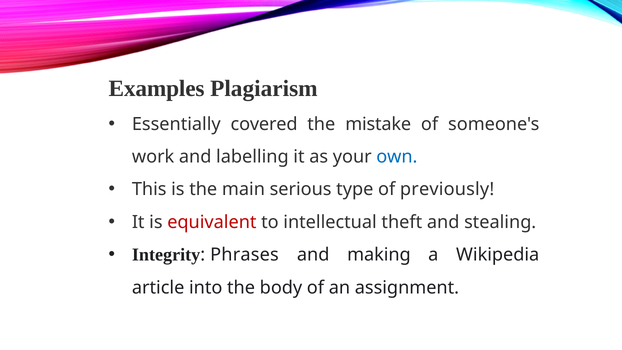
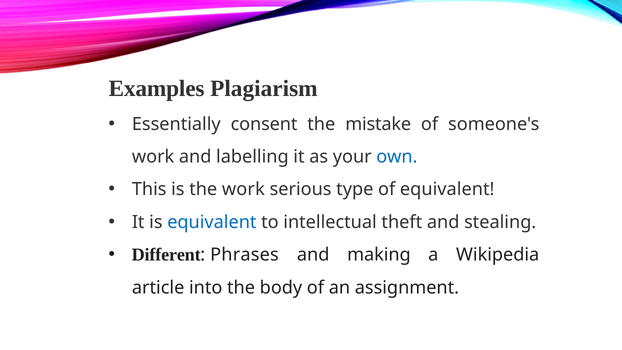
covered: covered -> consent (264, 124)
the main: main -> work (243, 189)
of previously: previously -> equivalent (447, 189)
equivalent colour: red -> blue (212, 222)
Integrity: Integrity -> Different (166, 255)
